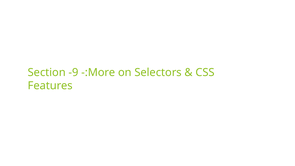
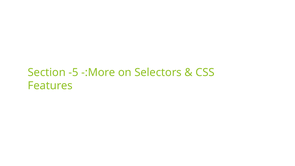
-9: -9 -> -5 (74, 72)
